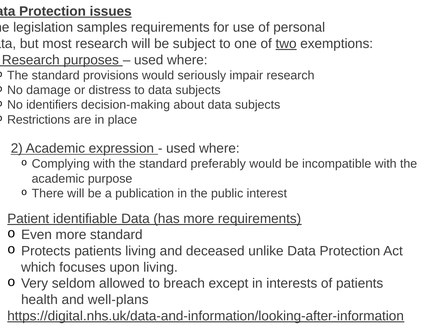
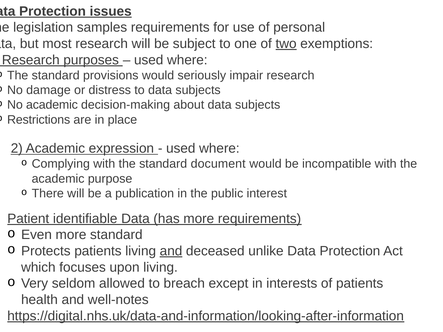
No identifiers: identifiers -> academic (52, 105)
preferably: preferably -> document (218, 164)
and underline: none -> present (171, 251)
well-plans: well-plans -> well-notes (118, 300)
